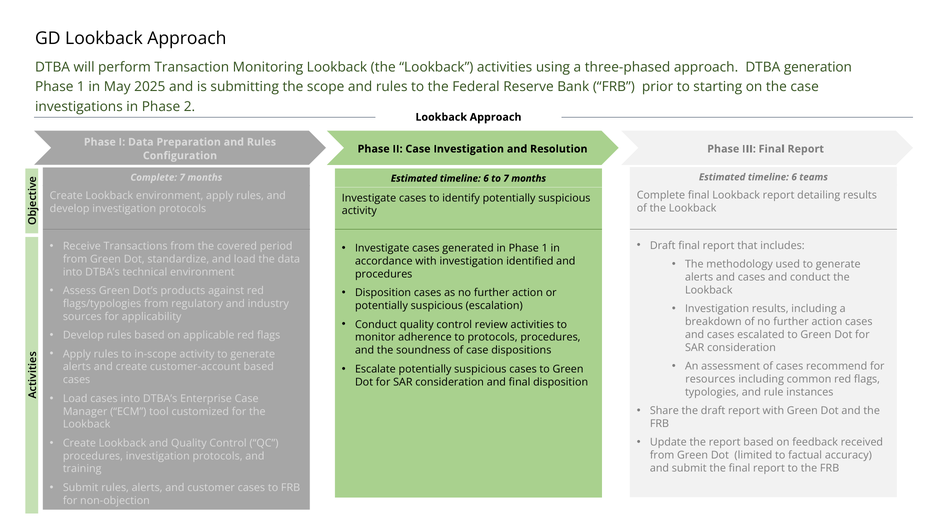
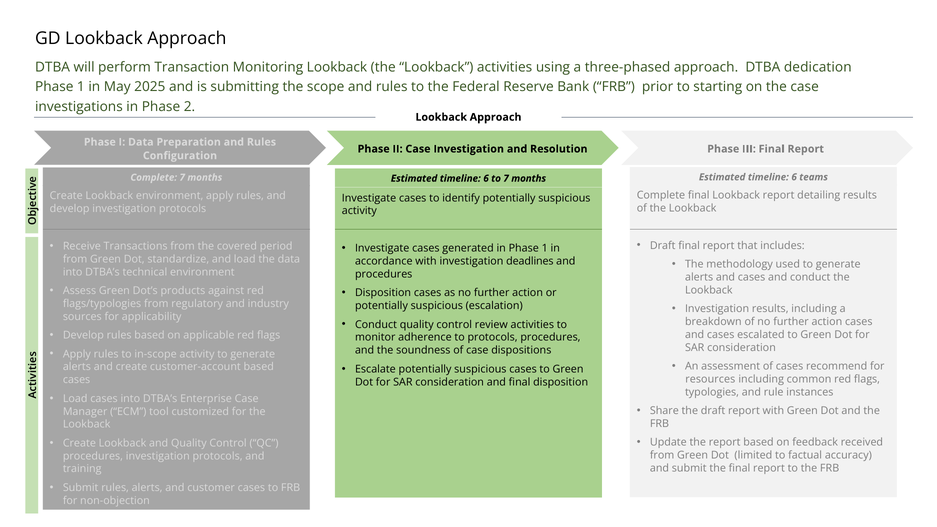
generation: generation -> dedication (818, 67)
identified: identified -> deadlines (530, 261)
